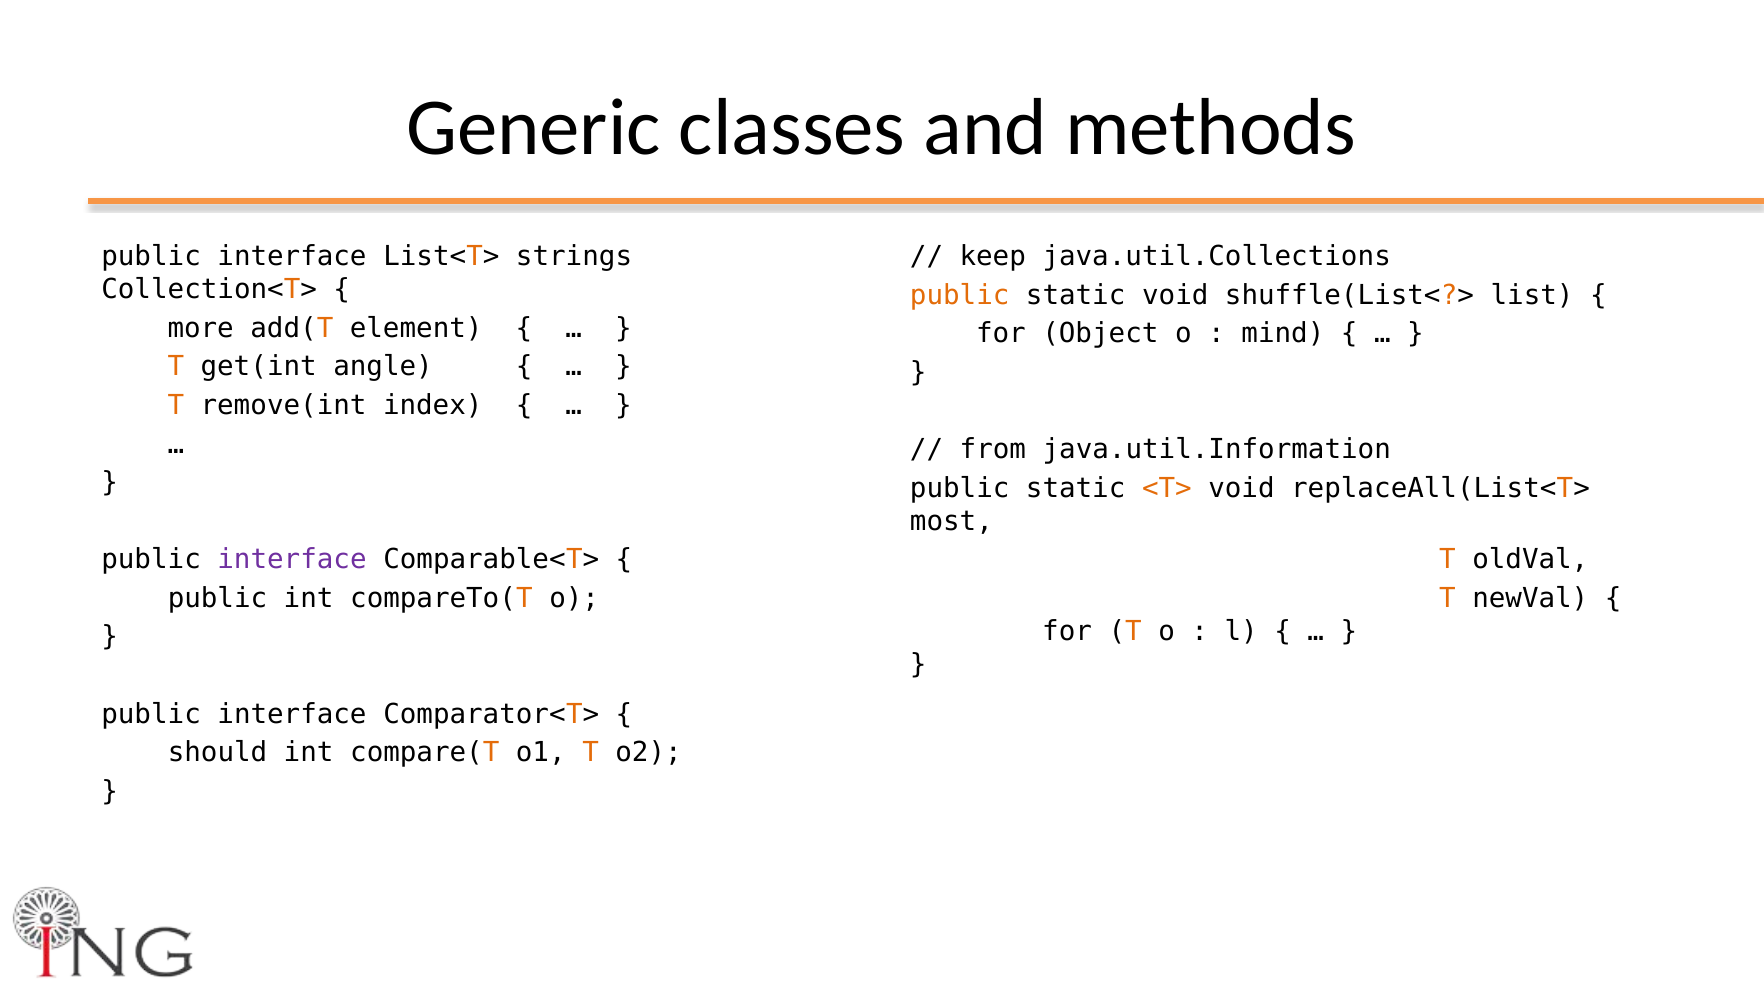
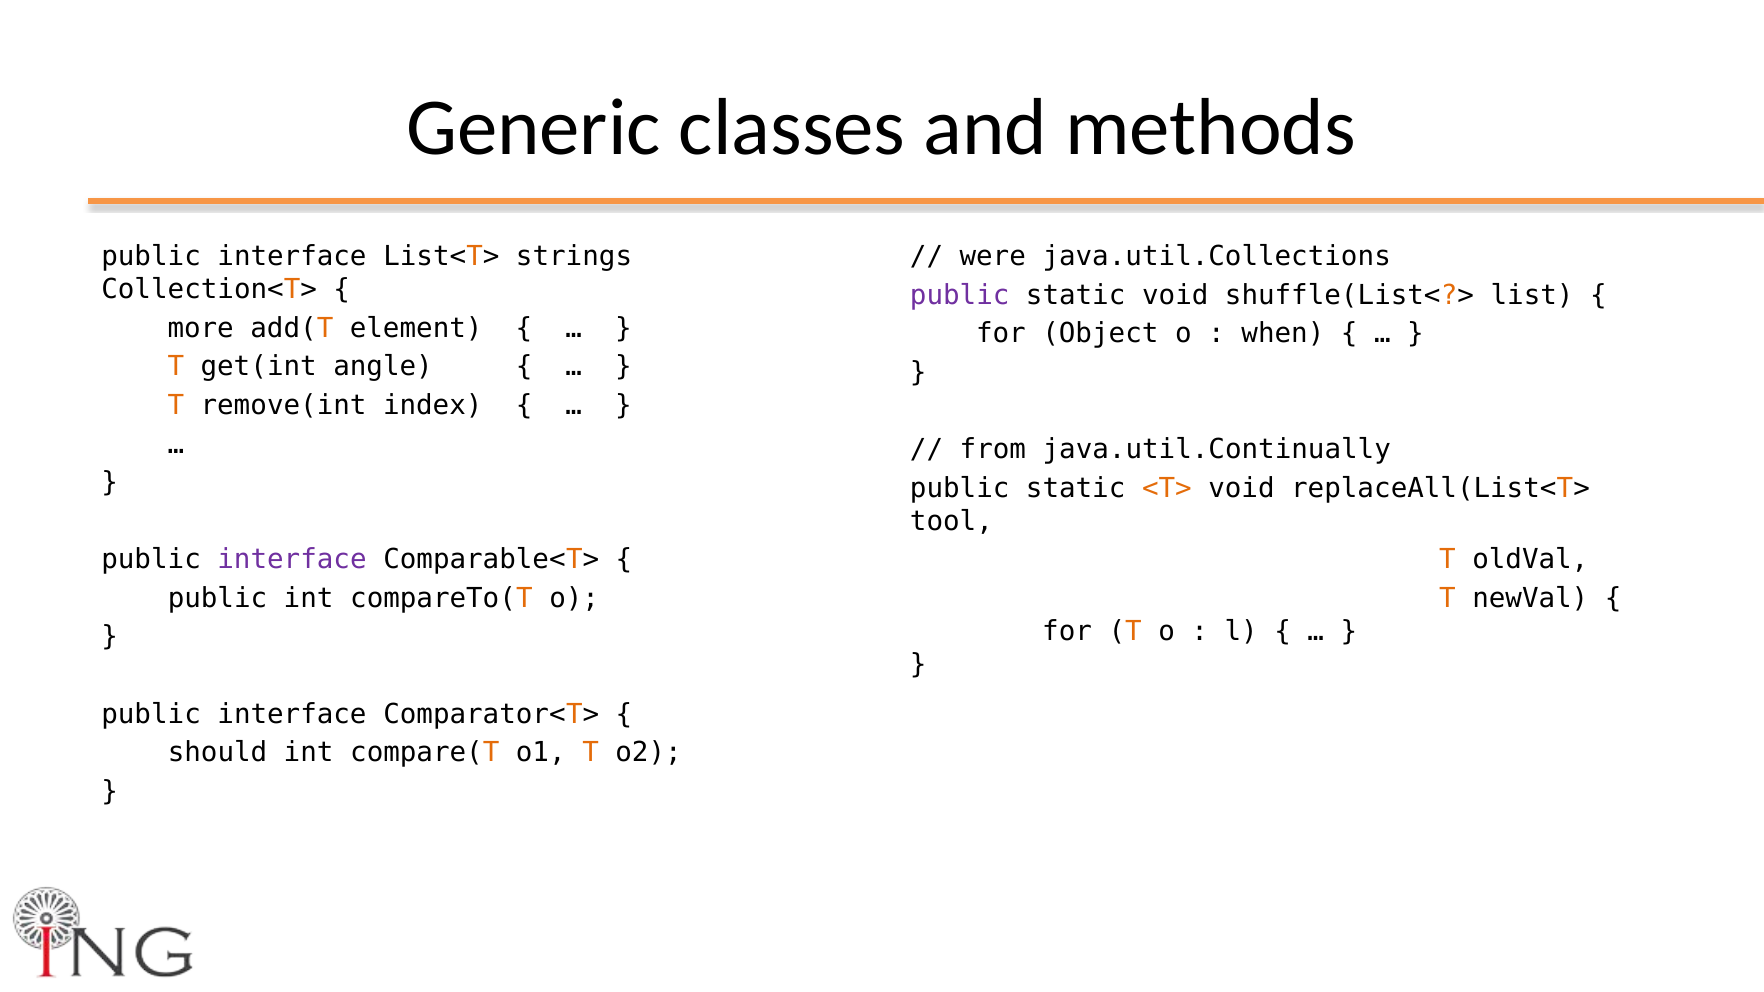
keep: keep -> were (993, 257)
public colour: orange -> purple (960, 295)
mind: mind -> when (1283, 334)
java.util.Information: java.util.Information -> java.util.Continually (1217, 450)
most: most -> tool (951, 521)
